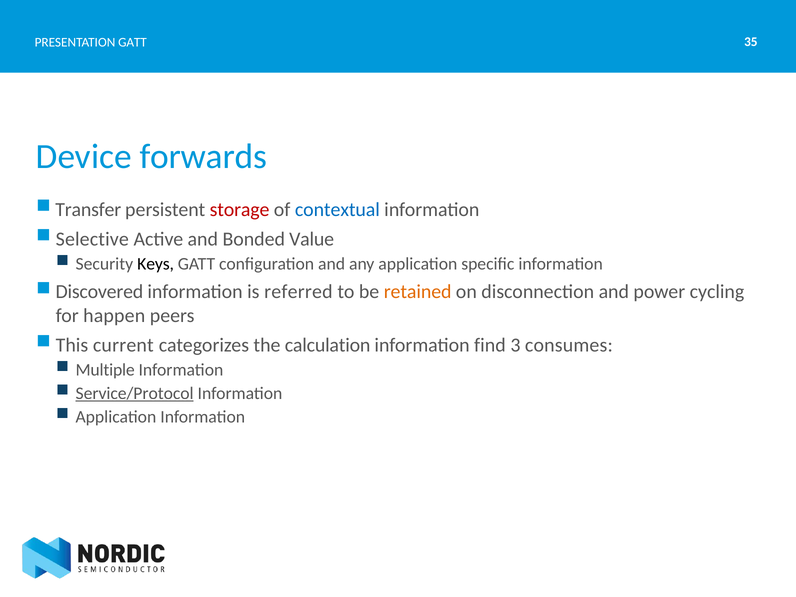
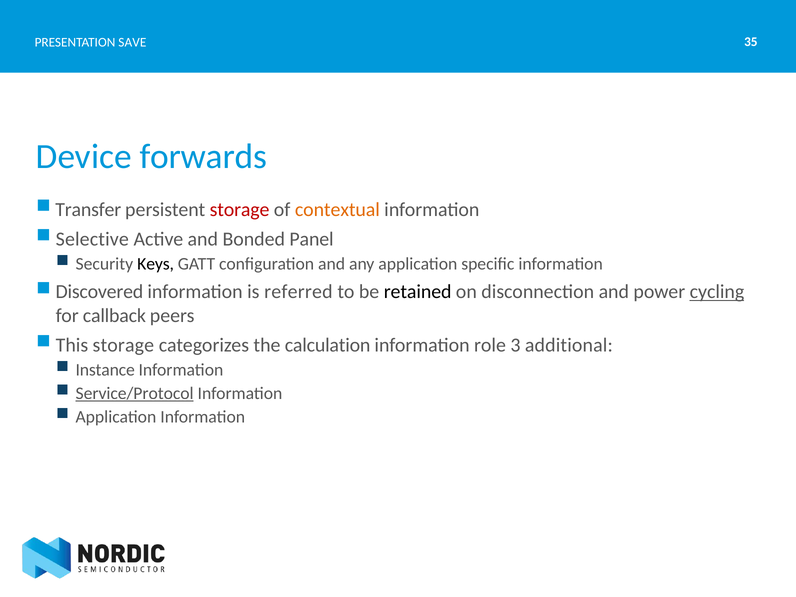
PRESENTATION GATT: GATT -> SAVE (132, 42)
contextual colour: blue -> orange (337, 210)
Value: Value -> Panel (312, 239)
retained colour: orange -> black (418, 292)
cycling underline: none -> present (717, 292)
happen: happen -> callback (114, 316)
This current: current -> storage (123, 345)
find: find -> role (490, 345)
consumes: consumes -> additional (569, 345)
Multiple: Multiple -> Instance (105, 370)
